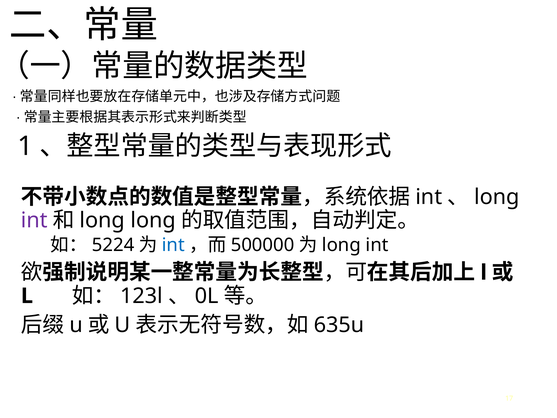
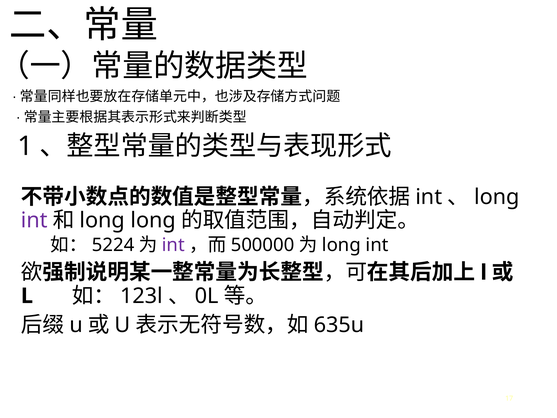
int colour: blue -> purple (173, 245)
